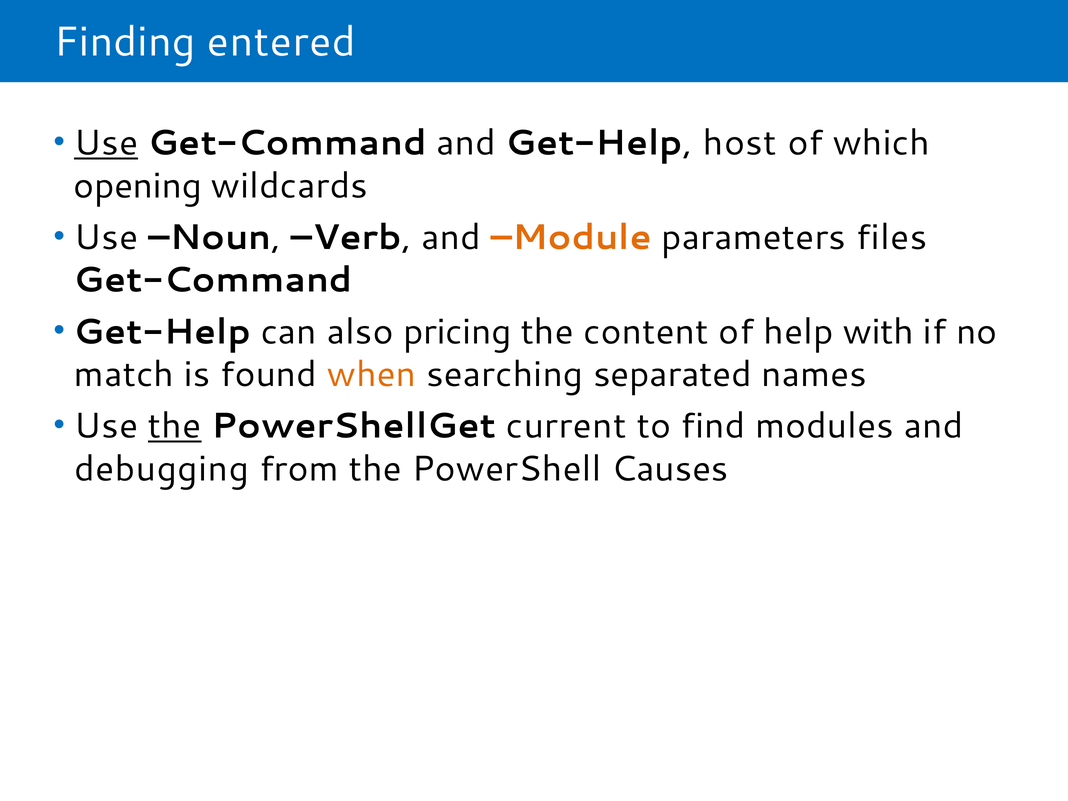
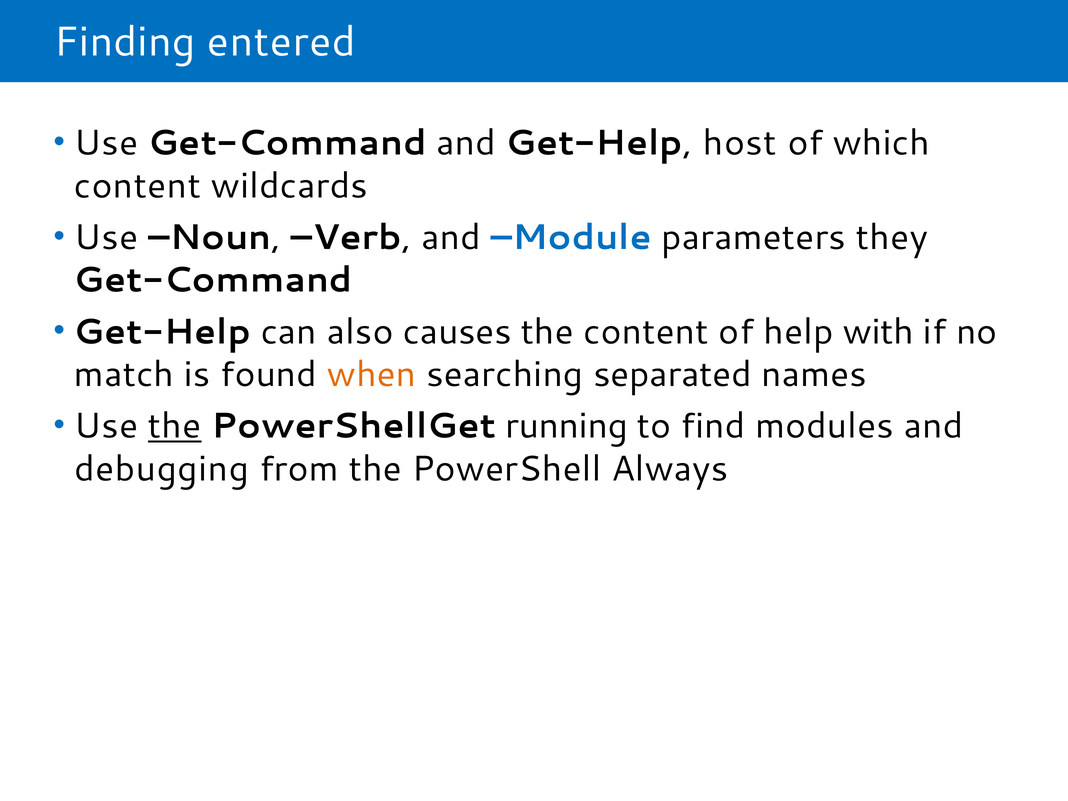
Use underline: present -> none (106, 143)
opening: opening -> content (137, 186)
Module colour: orange -> blue (571, 237)
files: files -> they (892, 237)
pricing: pricing -> causes (457, 332)
current: current -> running (567, 426)
Causes: Causes -> Always (670, 469)
